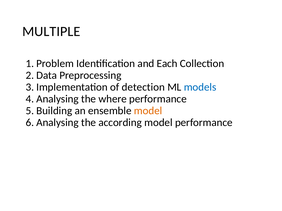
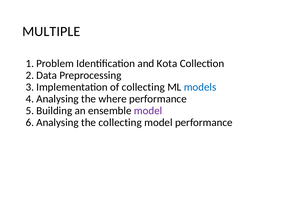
Each: Each -> Kota (167, 64)
of detection: detection -> collecting (143, 87)
model colour: orange -> purple (148, 111)
the according: according -> collecting (120, 123)
